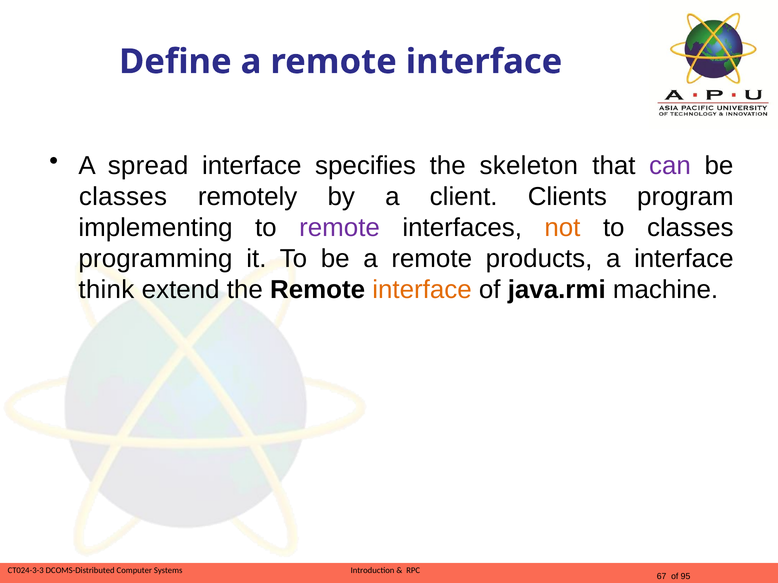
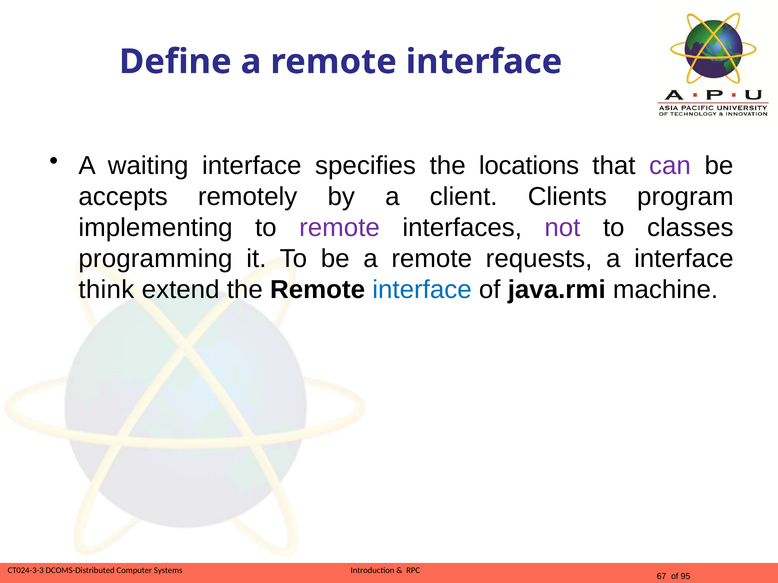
spread: spread -> waiting (148, 166)
skeleton: skeleton -> locations (529, 166)
classes: classes -> accepts (123, 197)
not colour: orange -> purple (562, 228)
products: products -> requests (539, 259)
interface colour: orange -> blue (422, 290)
